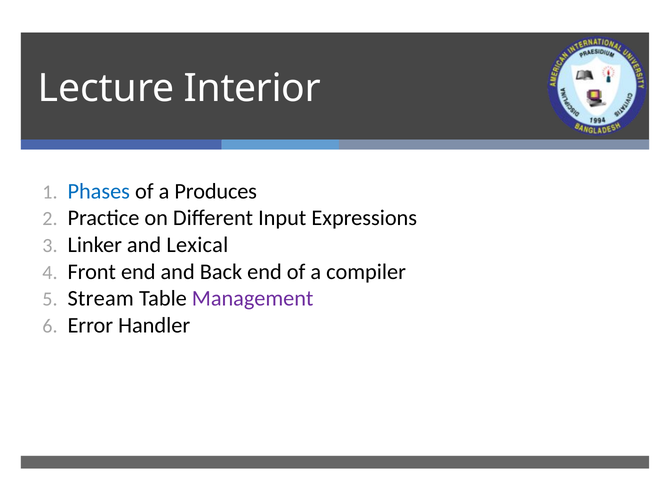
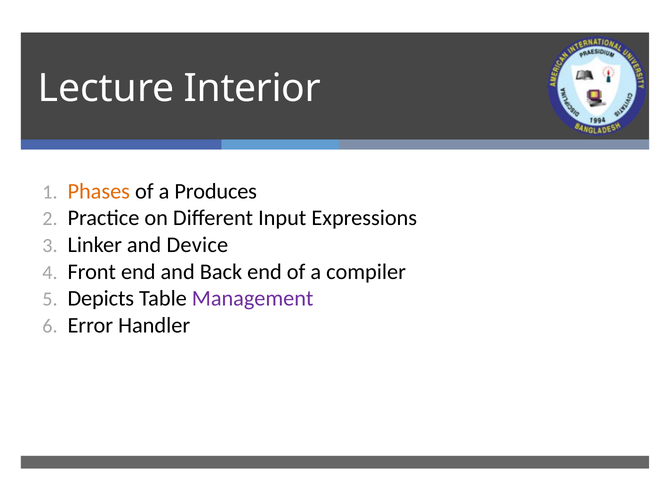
Phases colour: blue -> orange (99, 192)
Lexical: Lexical -> Device (197, 245)
Stream: Stream -> Depicts (101, 299)
